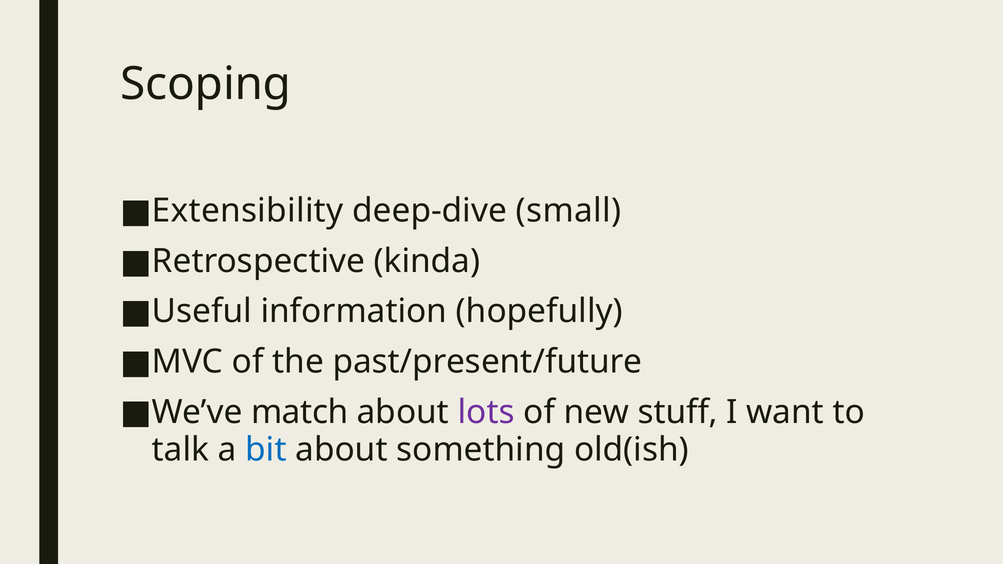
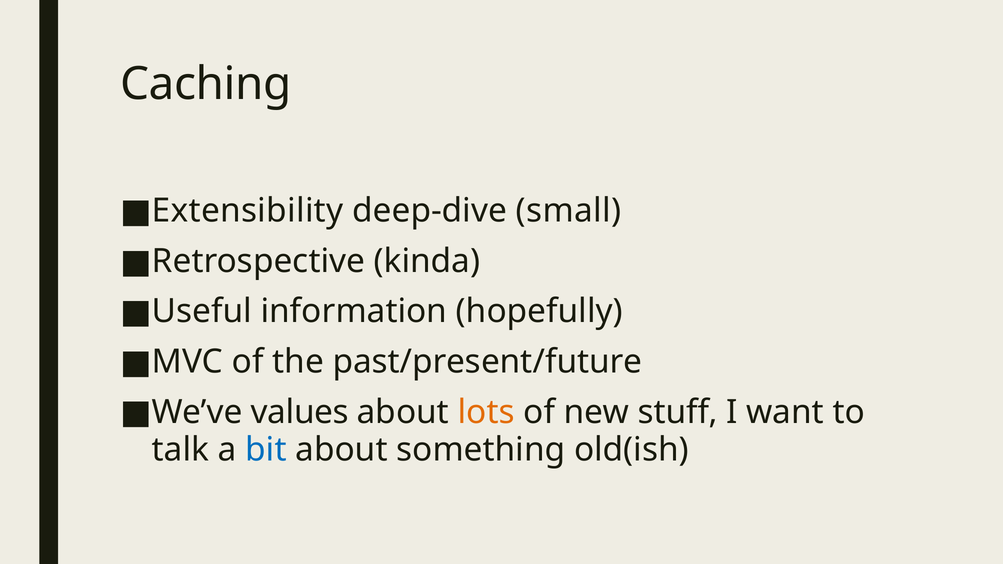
Scoping: Scoping -> Caching (206, 84)
match: match -> values (300, 412)
lots colour: purple -> orange (486, 412)
